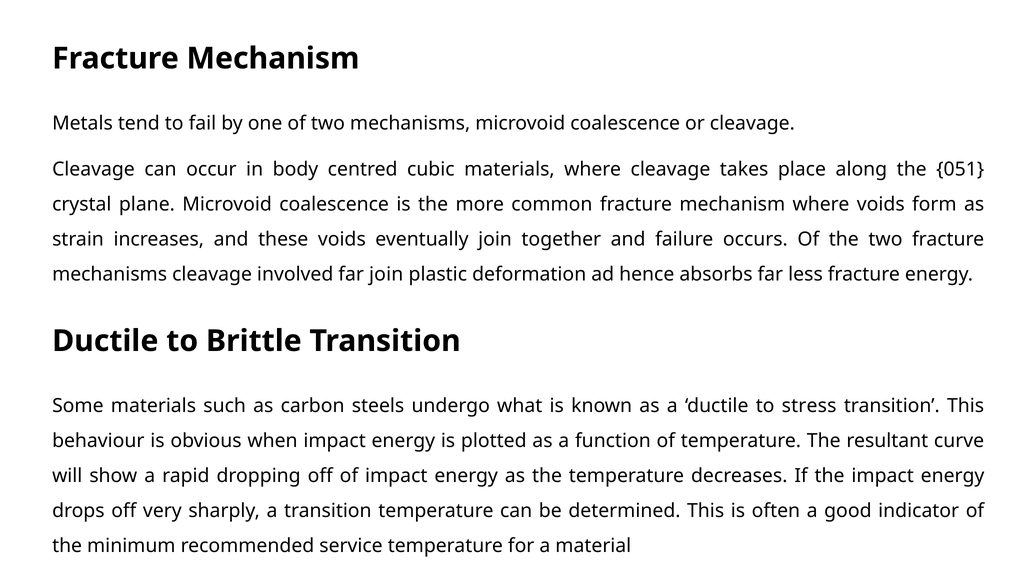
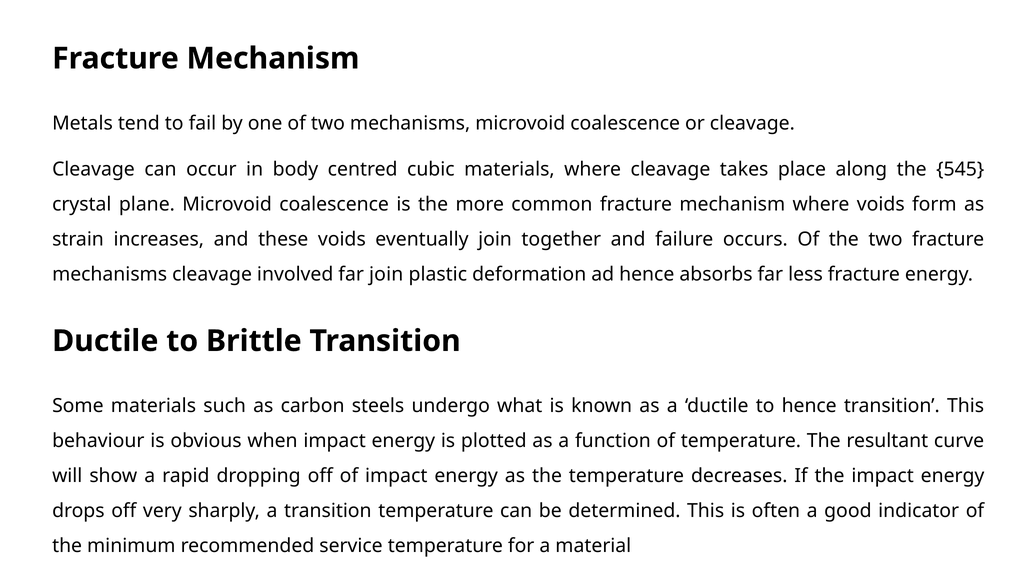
051: 051 -> 545 (960, 169)
to stress: stress -> hence (809, 406)
